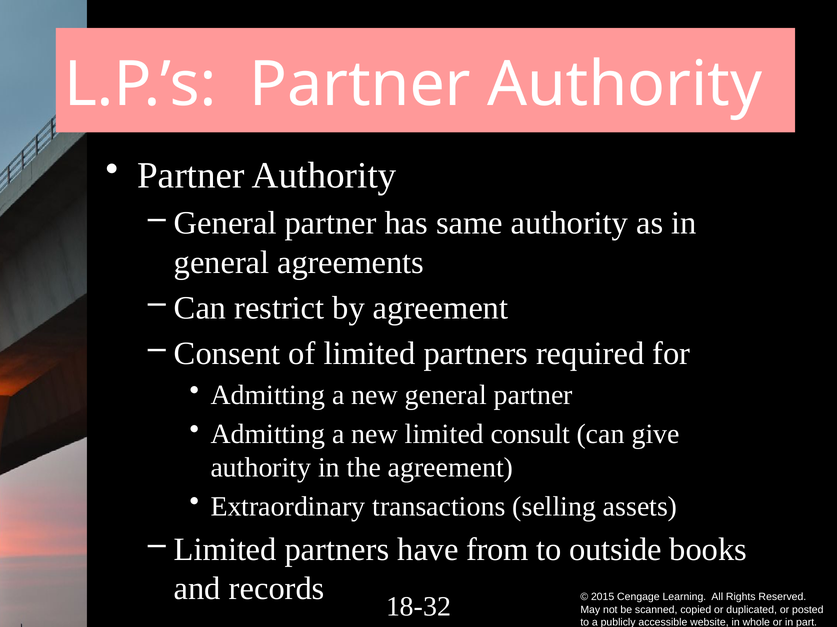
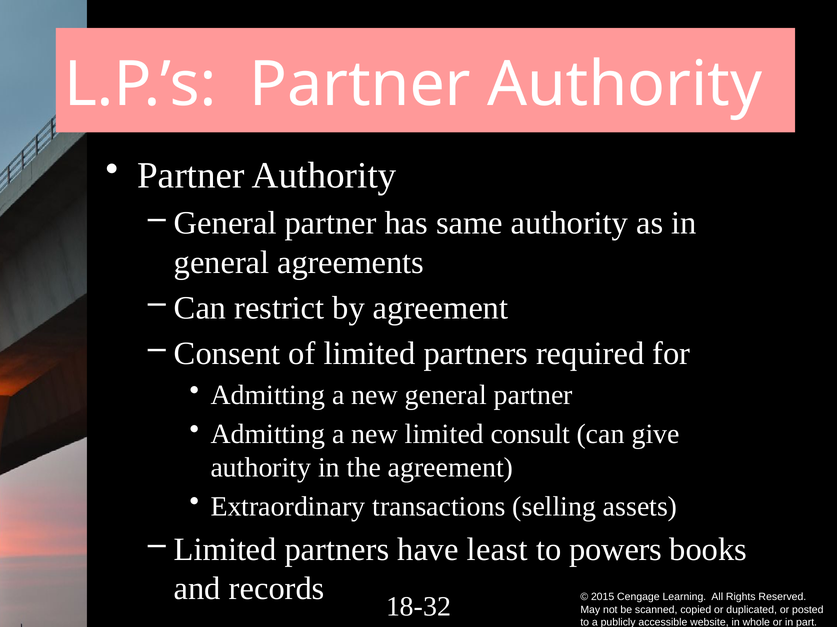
from: from -> least (497, 550)
outside: outside -> powers (616, 550)
